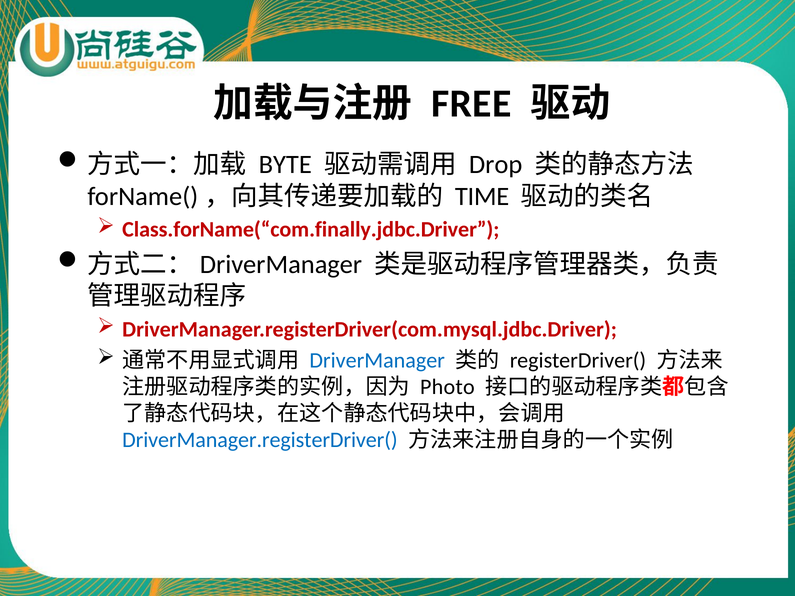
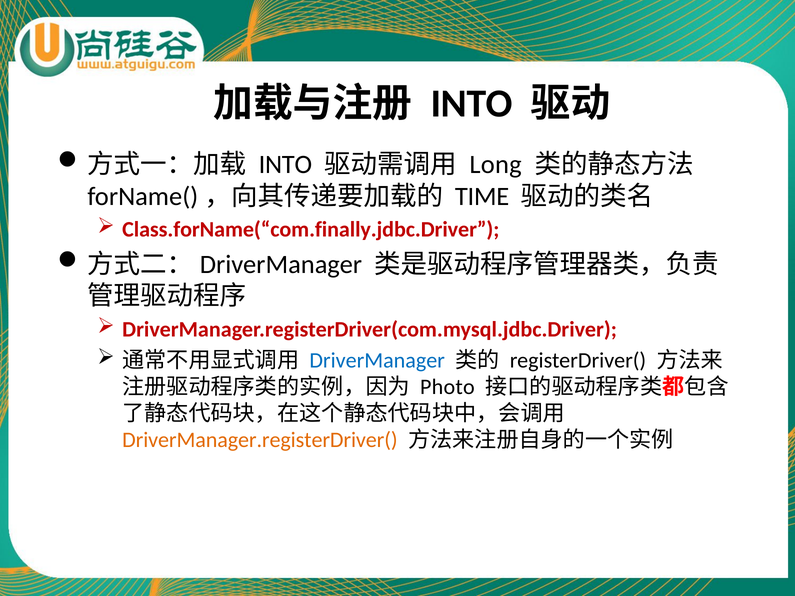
FREE: FREE -> INTO (472, 104)
BYTE: BYTE -> INTO (285, 165)
Drop: Drop -> Long (496, 165)
DriverManager.registerDriver( colour: blue -> orange (260, 440)
